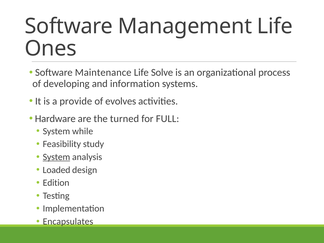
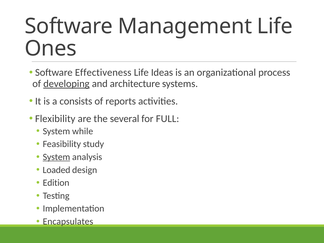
Maintenance: Maintenance -> Effectiveness (103, 73)
Solve: Solve -> Ideas (162, 73)
developing underline: none -> present (66, 84)
information: information -> architecture (135, 84)
provide: provide -> consists (76, 101)
evolves: evolves -> reports (121, 101)
Hardware: Hardware -> Flexibility (55, 119)
turned: turned -> several (125, 119)
